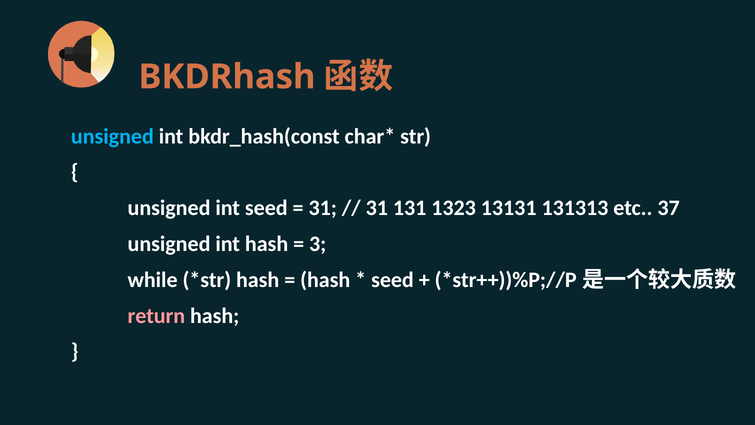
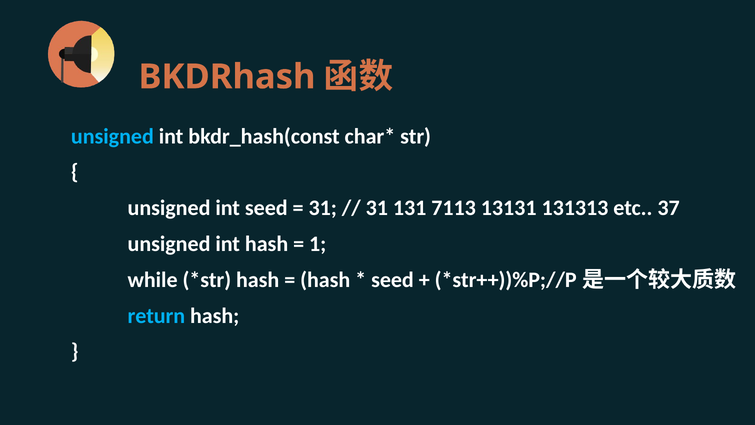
1323: 1323 -> 7113 (454, 208)
3: 3 -> 1 (318, 244)
return colour: pink -> light blue (156, 316)
